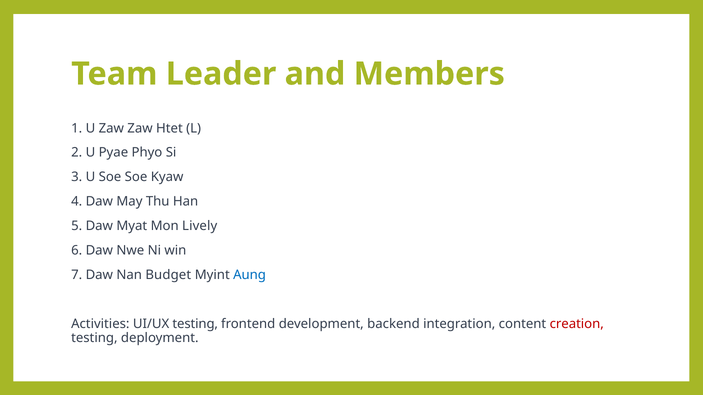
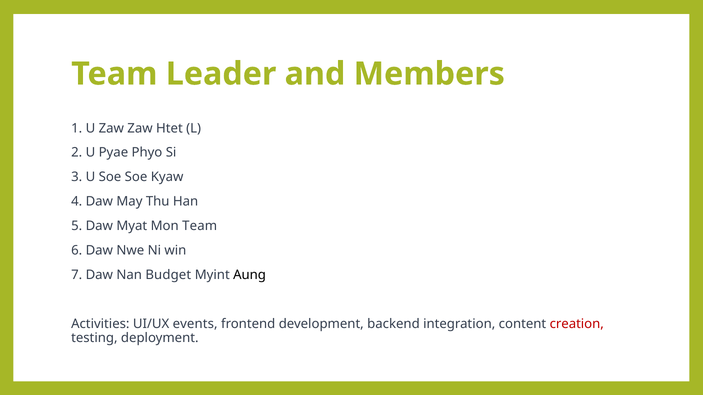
Mon Lively: Lively -> Team (200, 226)
Aung colour: blue -> black (250, 275)
UI/UX testing: testing -> events (195, 324)
